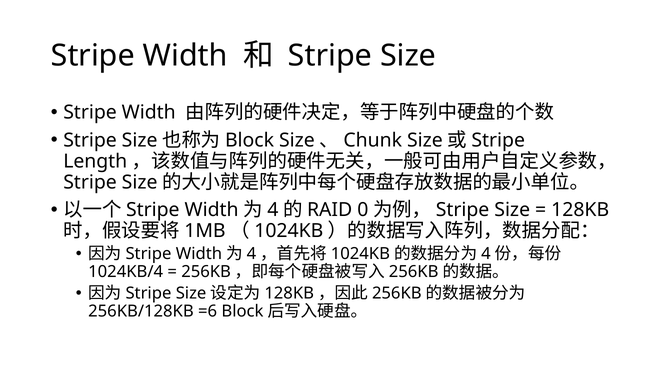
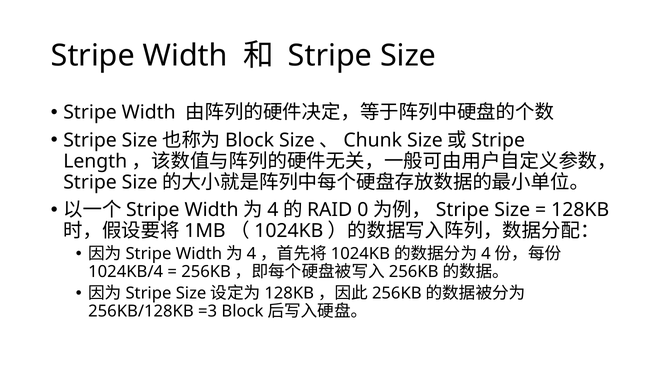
=6: =6 -> =3 (208, 312)
